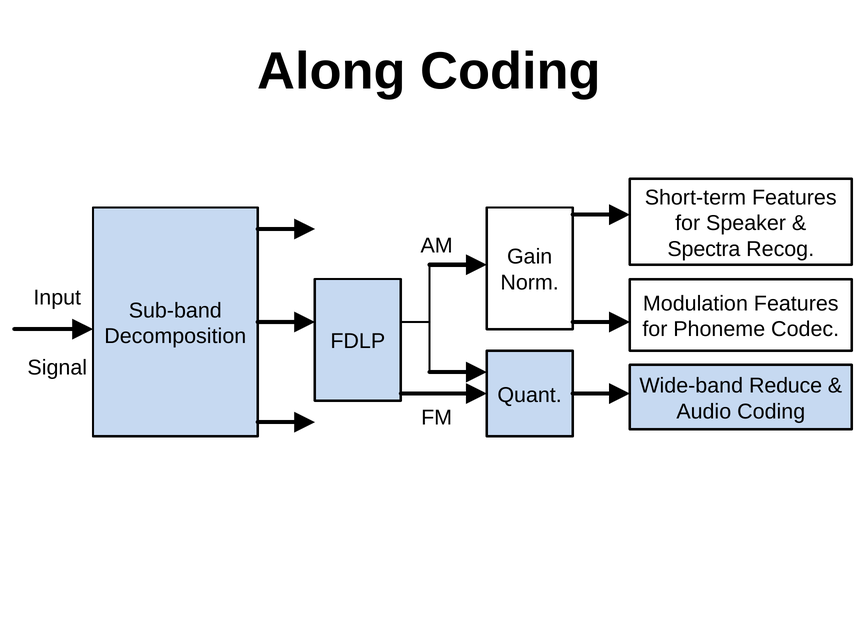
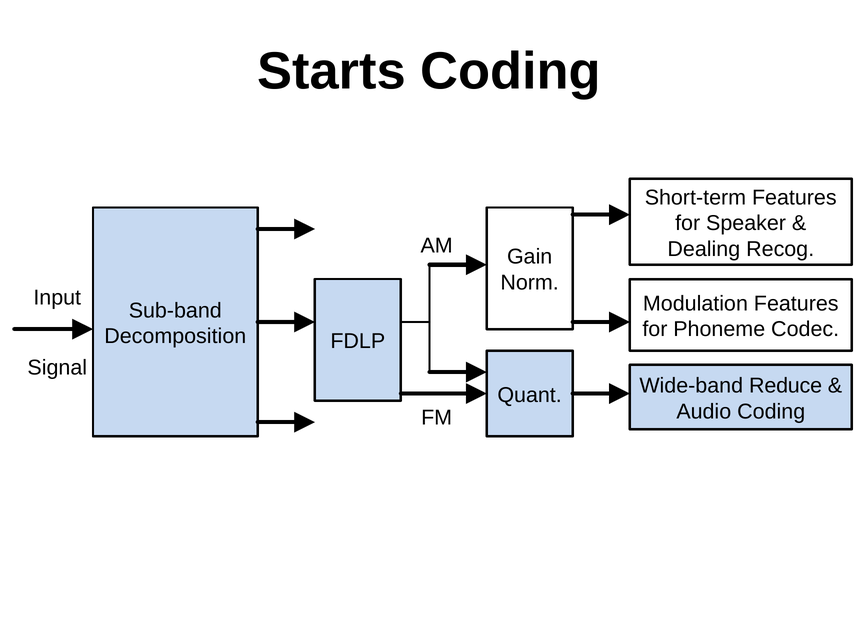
Along: Along -> Starts (332, 72)
Spectra: Spectra -> Dealing (704, 249)
